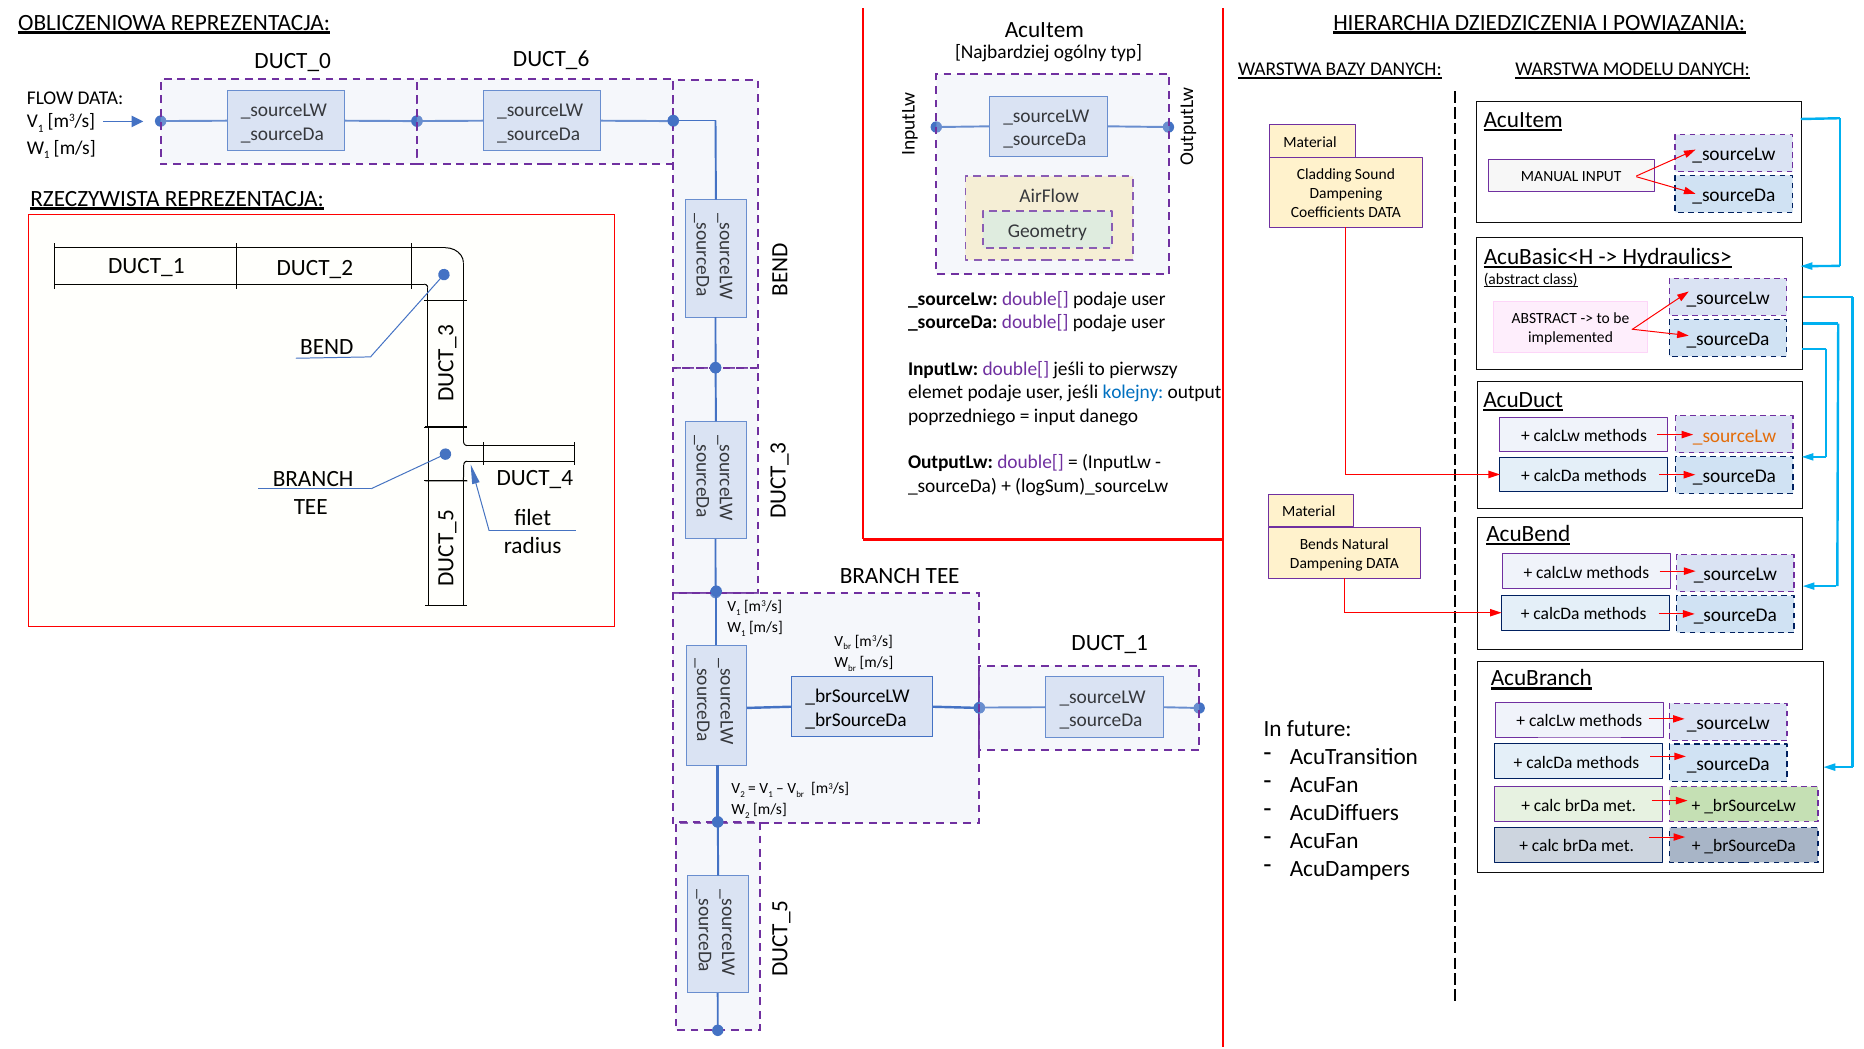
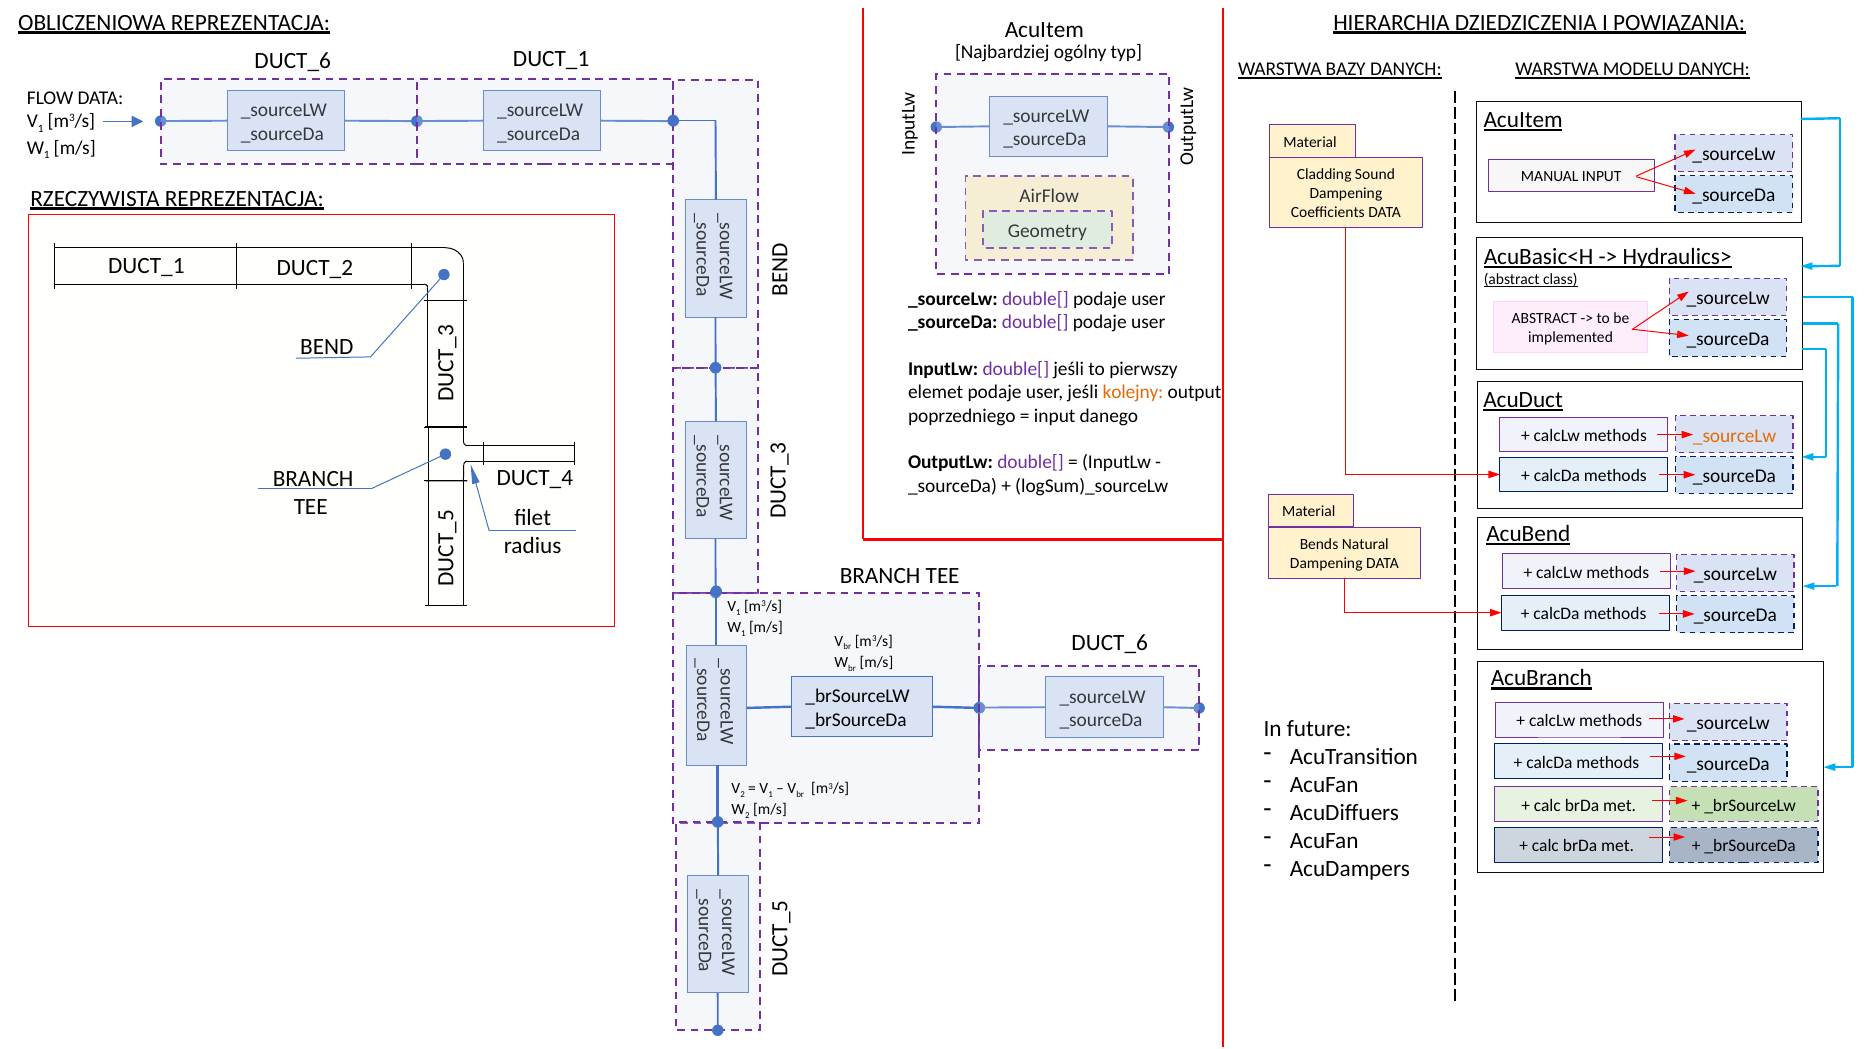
DUCT_6: DUCT_6 -> DUCT_1 (551, 58)
DUCT_0: DUCT_0 -> DUCT_6 (293, 61)
kolejny colour: blue -> orange (1133, 392)
DUCT_1: DUCT_1 -> DUCT_6 (1110, 643)
